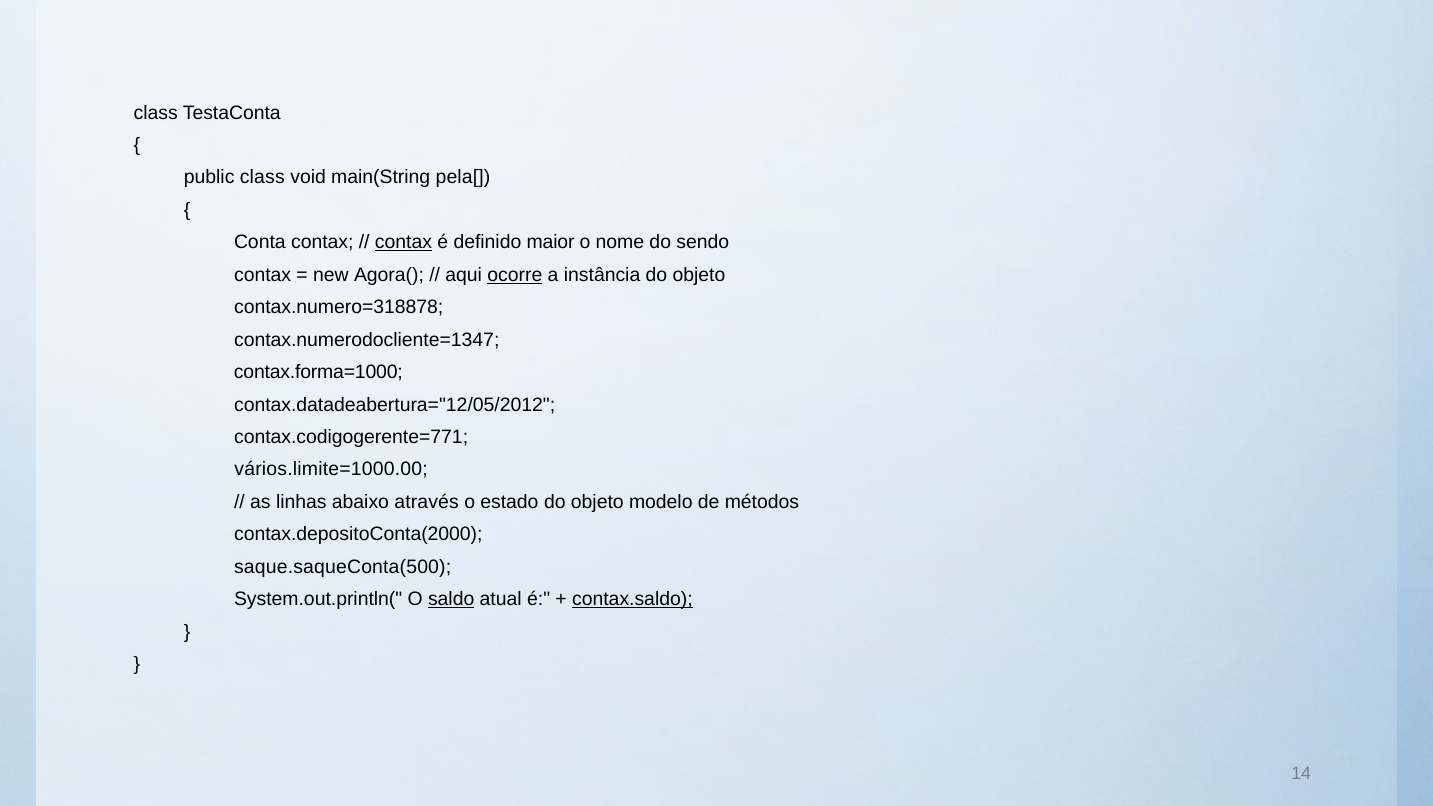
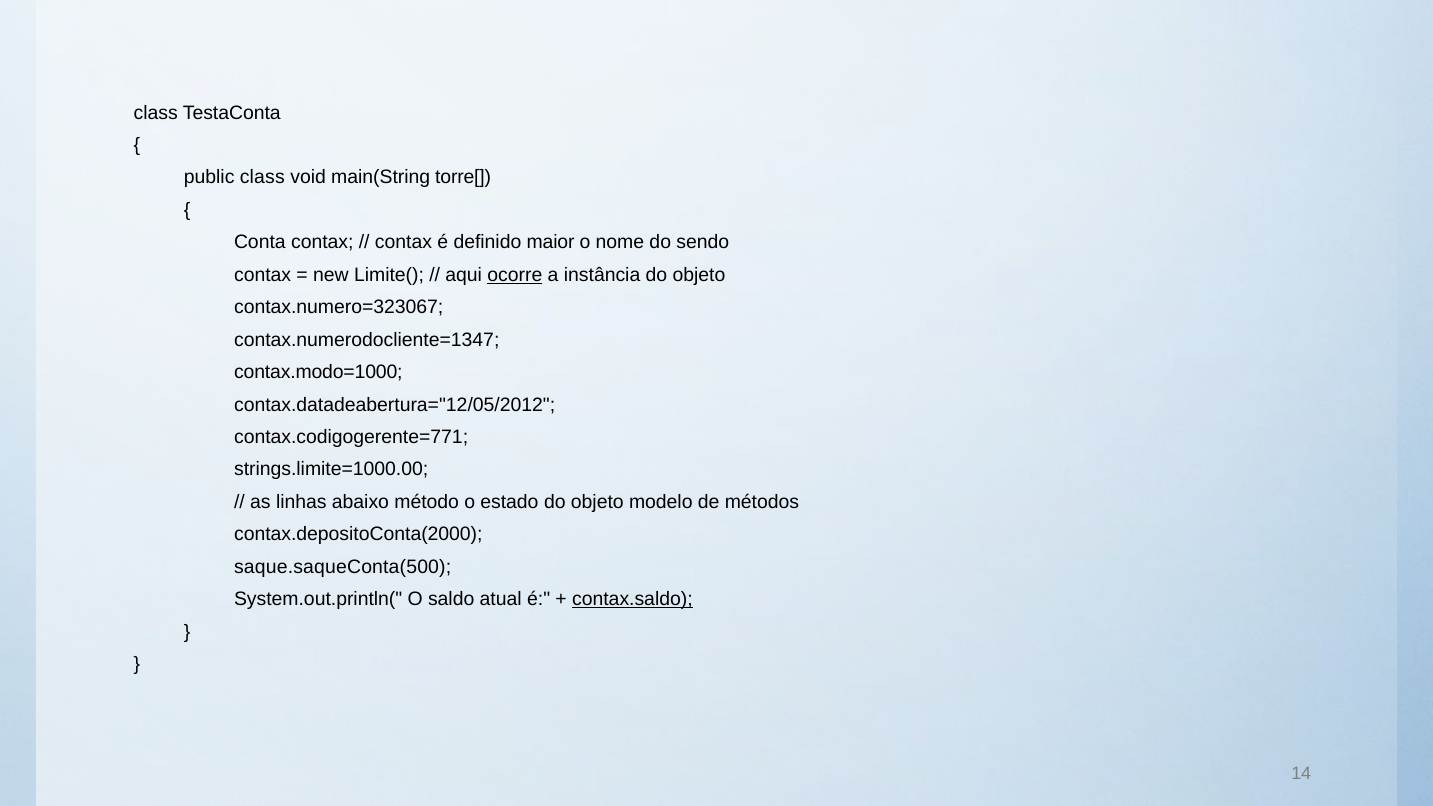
pela[: pela[ -> torre[ (463, 178)
contax underline: present -> none (404, 242)
Agora(: Agora( -> Limite( (389, 275)
contax.numero=318878: contax.numero=318878 -> contax.numero=323067 (339, 307)
contax.forma=1000: contax.forma=1000 -> contax.modo=1000 (318, 372)
vários.limite=1000.00: vários.limite=1000.00 -> strings.limite=1000.00 (331, 470)
através: através -> método (427, 502)
saldo underline: present -> none (451, 599)
